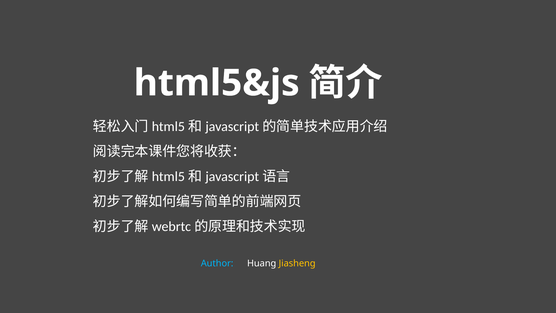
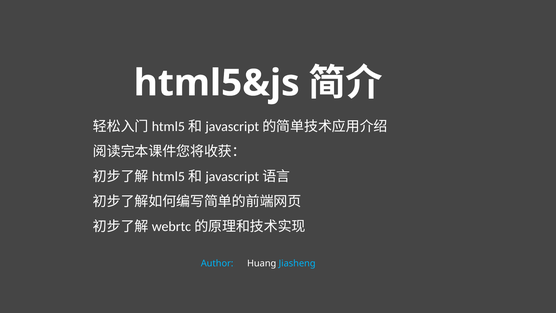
Jiasheng colour: yellow -> light blue (297, 263)
